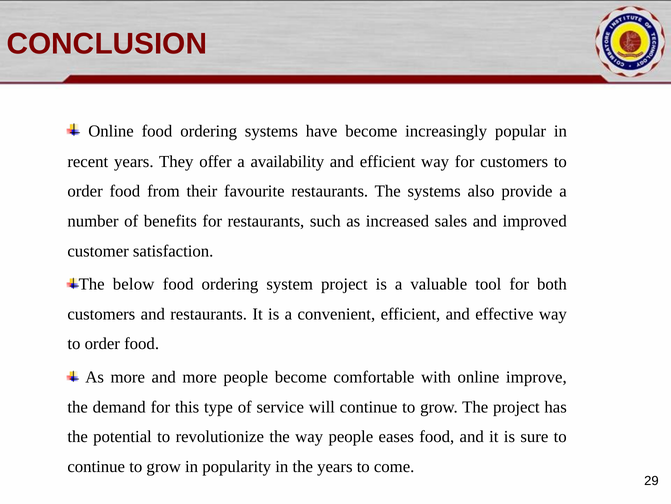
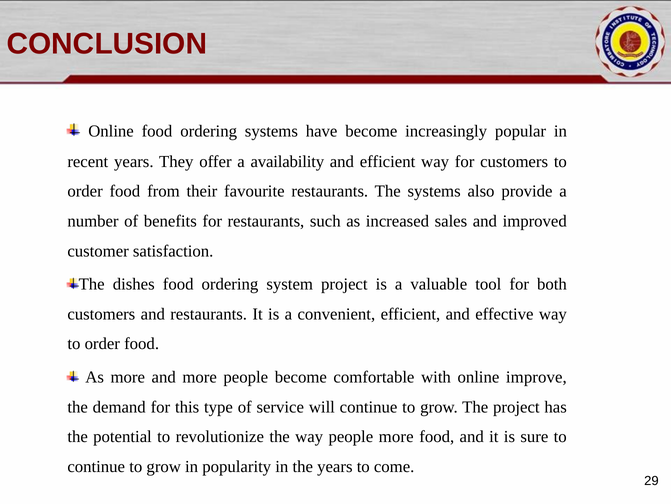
below: below -> dishes (134, 284)
people eases: eases -> more (396, 436)
